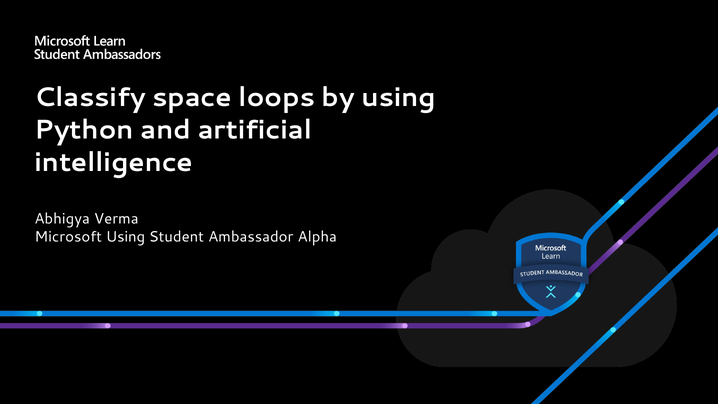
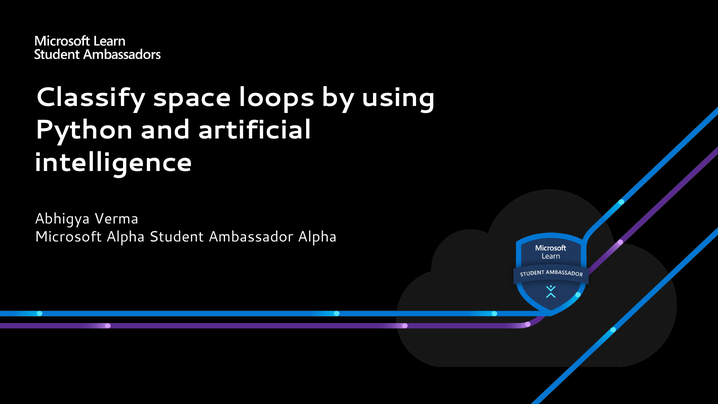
Microsoft Using: Using -> Alpha (125, 237)
